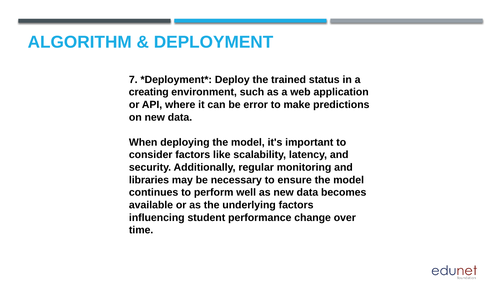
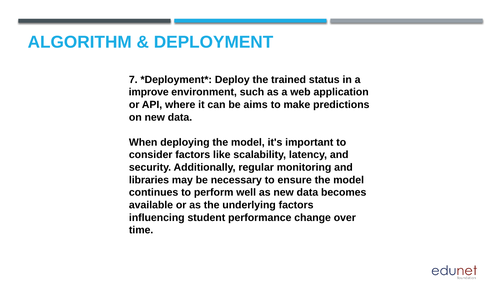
creating: creating -> improve (149, 92)
error: error -> aims (256, 105)
